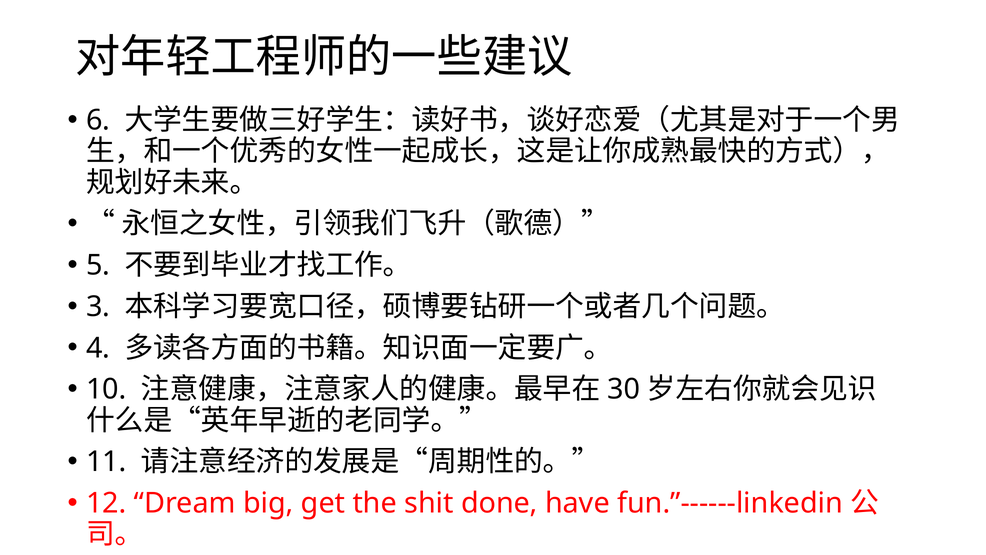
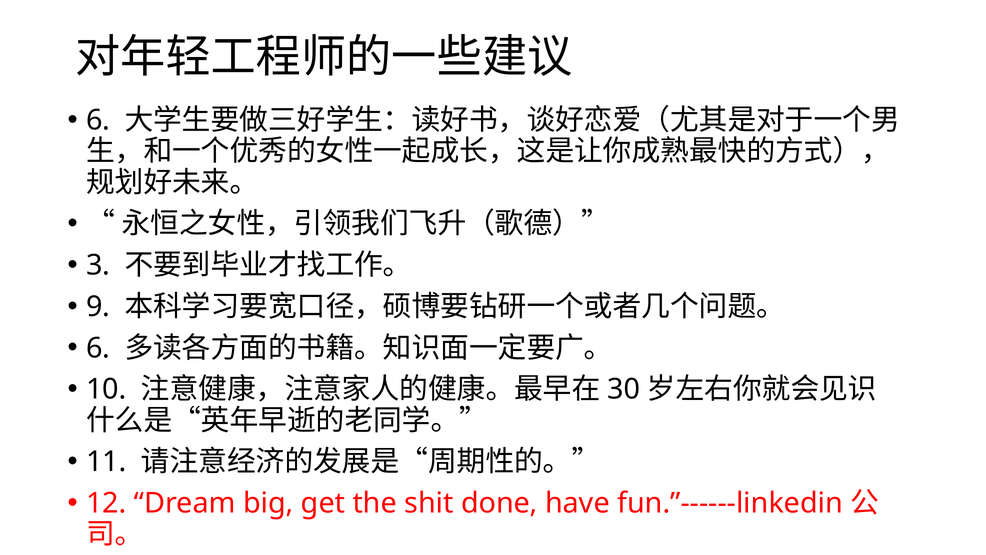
5: 5 -> 3 (98, 265)
3: 3 -> 9 (98, 306)
4: 4 -> 6 (98, 348)
